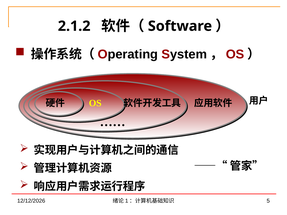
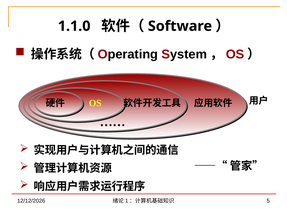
2.1.2: 2.1.2 -> 1.1.0 (74, 26)
